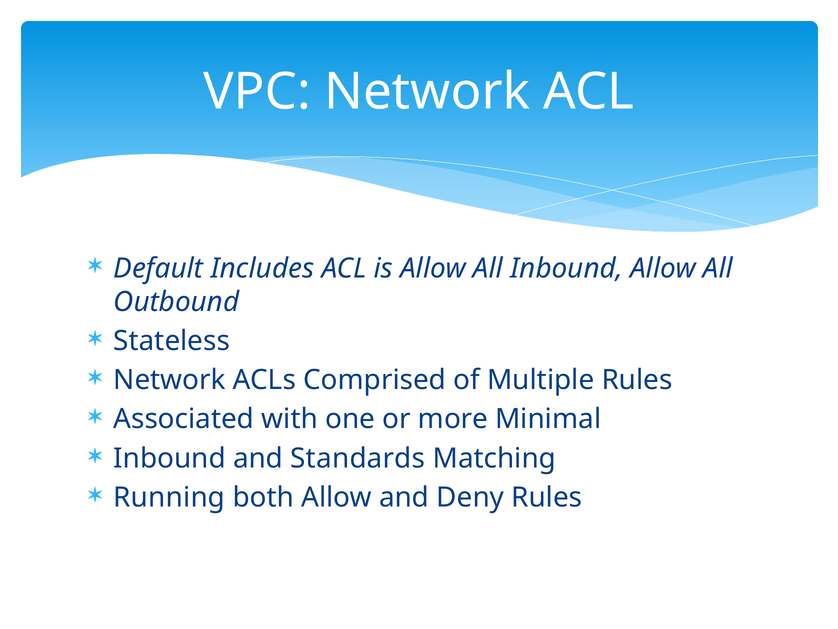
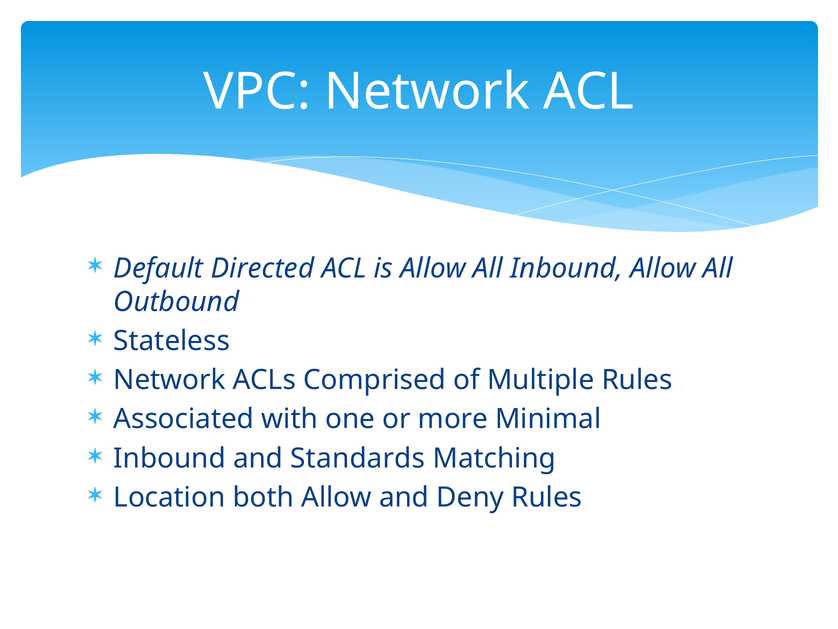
Includes: Includes -> Directed (262, 268)
Running: Running -> Location (169, 497)
